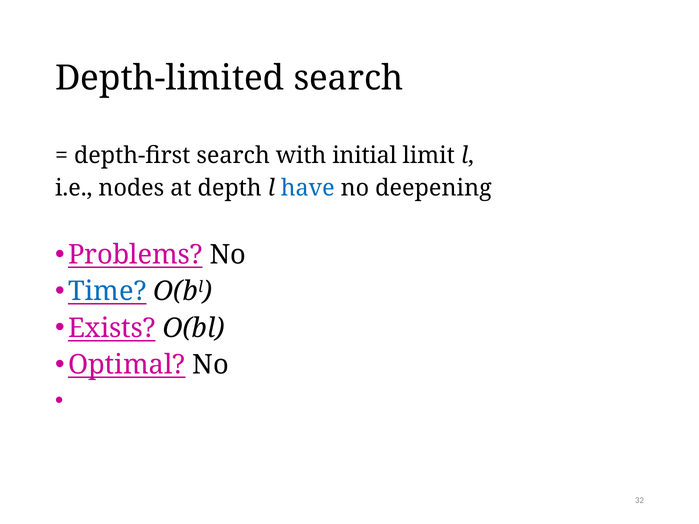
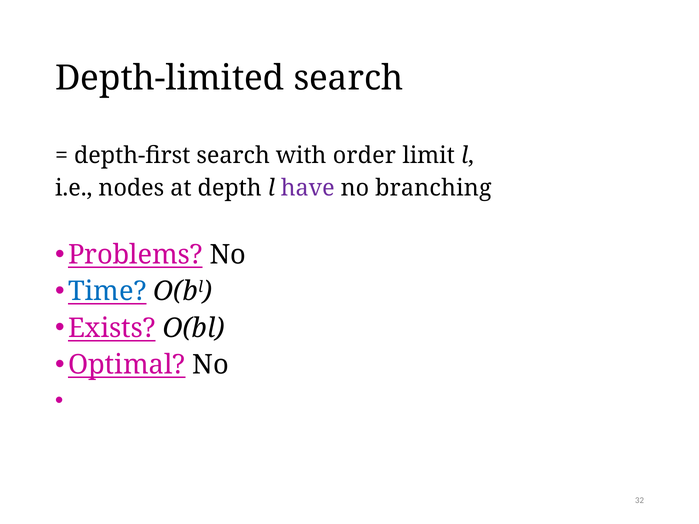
initial: initial -> order (364, 155)
have colour: blue -> purple (308, 188)
deepening: deepening -> branching (433, 188)
